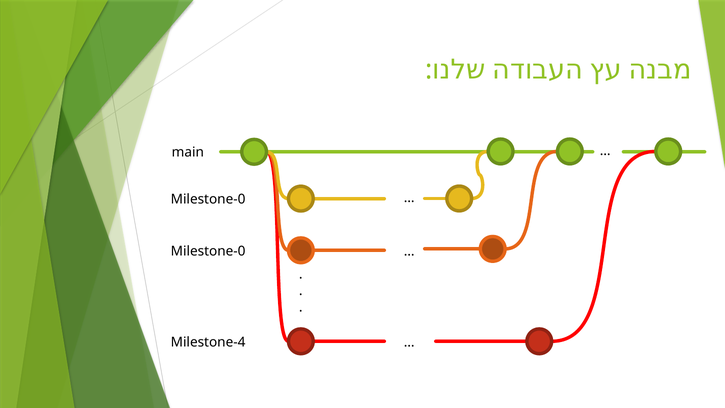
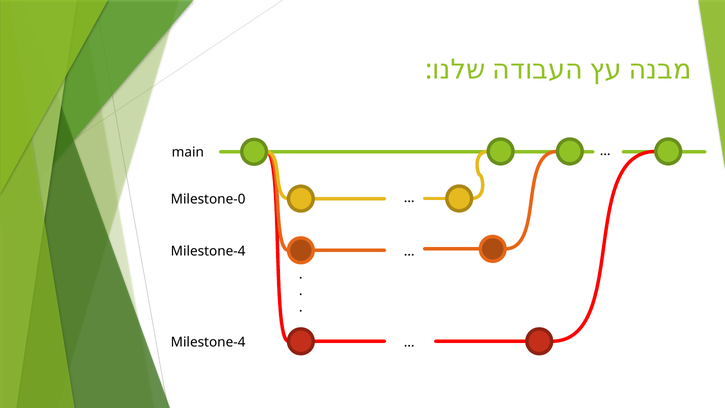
Milestone-0: Milestone-0 -> Milestone-4 (208, 251)
